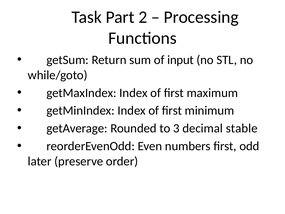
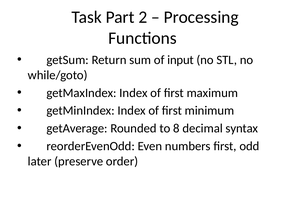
3: 3 -> 8 (176, 128)
stable: stable -> syntax (242, 128)
